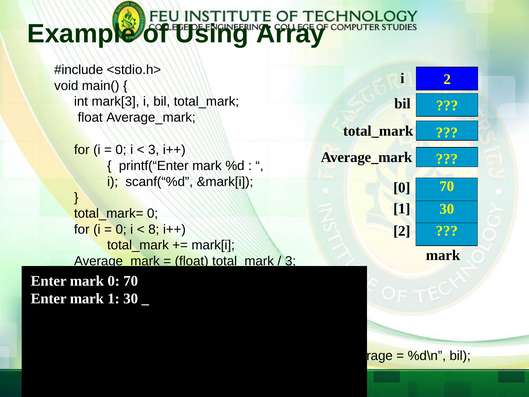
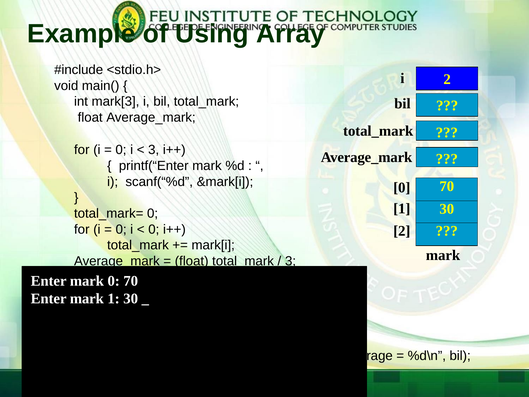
8: 8 -> 0 (154, 229)
